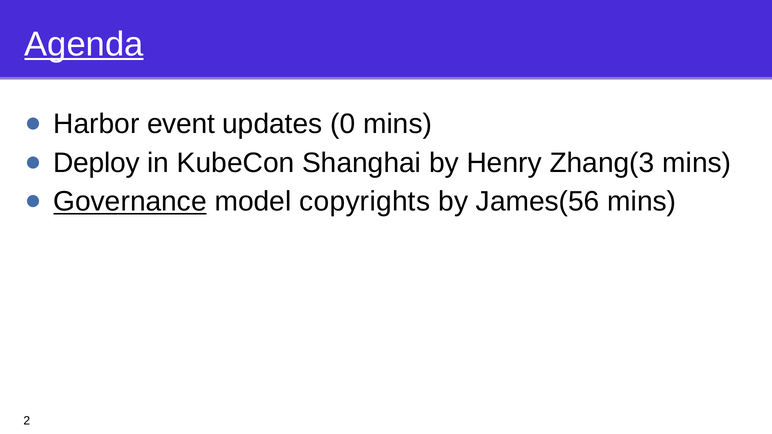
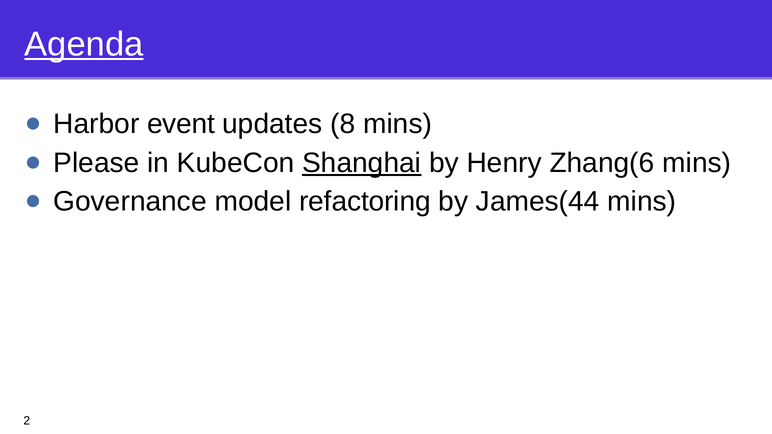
0: 0 -> 8 (343, 124)
Deploy: Deploy -> Please (96, 163)
Shanghai underline: none -> present (362, 163)
Zhang(3: Zhang(3 -> Zhang(6 (602, 163)
Governance underline: present -> none (130, 202)
copyrights: copyrights -> refactoring (365, 202)
James(56: James(56 -> James(44 (538, 202)
